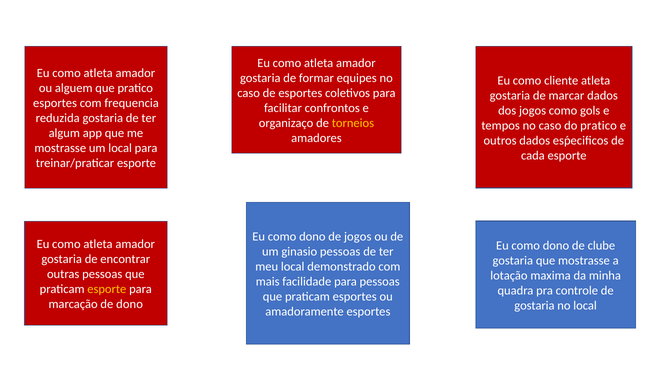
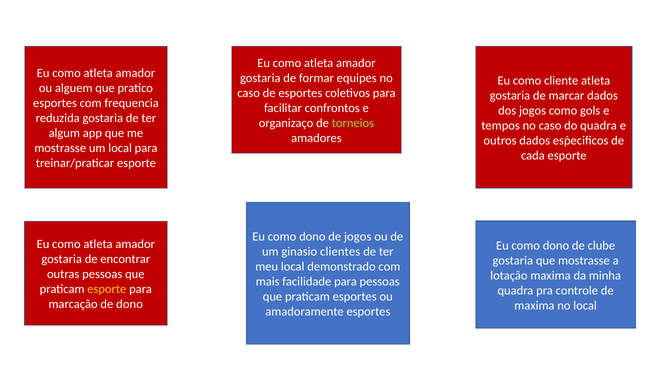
torneios colour: yellow -> light green (353, 123)
do pratico: pratico -> quadra (599, 126)
ginasio pessoas: pessoas -> clientes (340, 252)
gostaria: gostaria -> maxima (534, 306)
